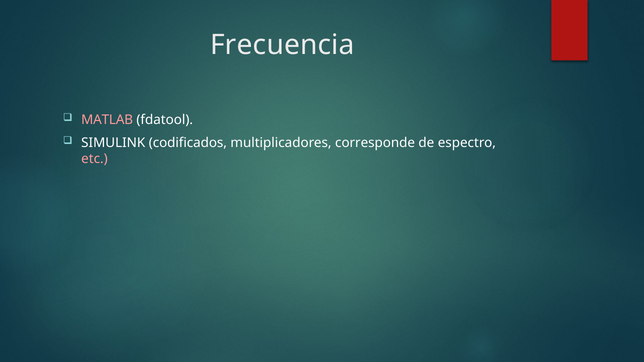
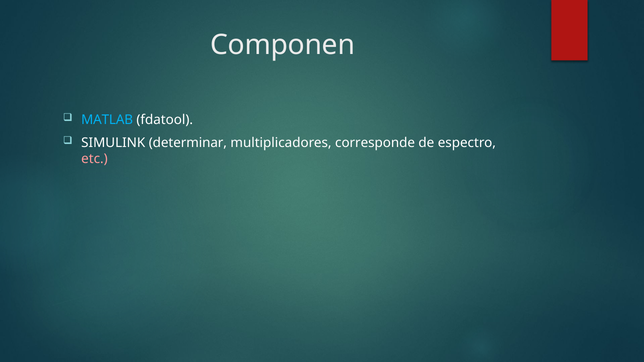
Frecuencia: Frecuencia -> Componen (283, 45)
MATLAB colour: pink -> light blue (107, 120)
codificados: codificados -> determinar (188, 143)
